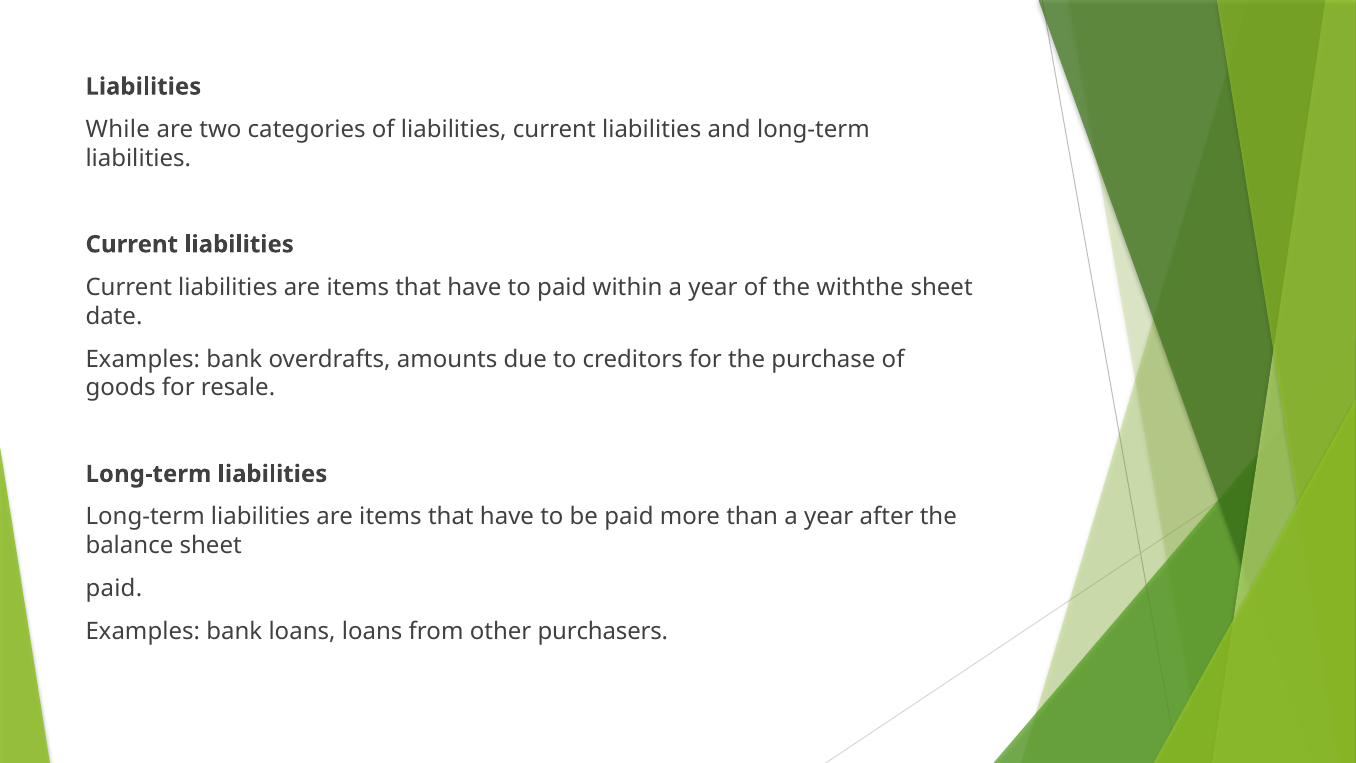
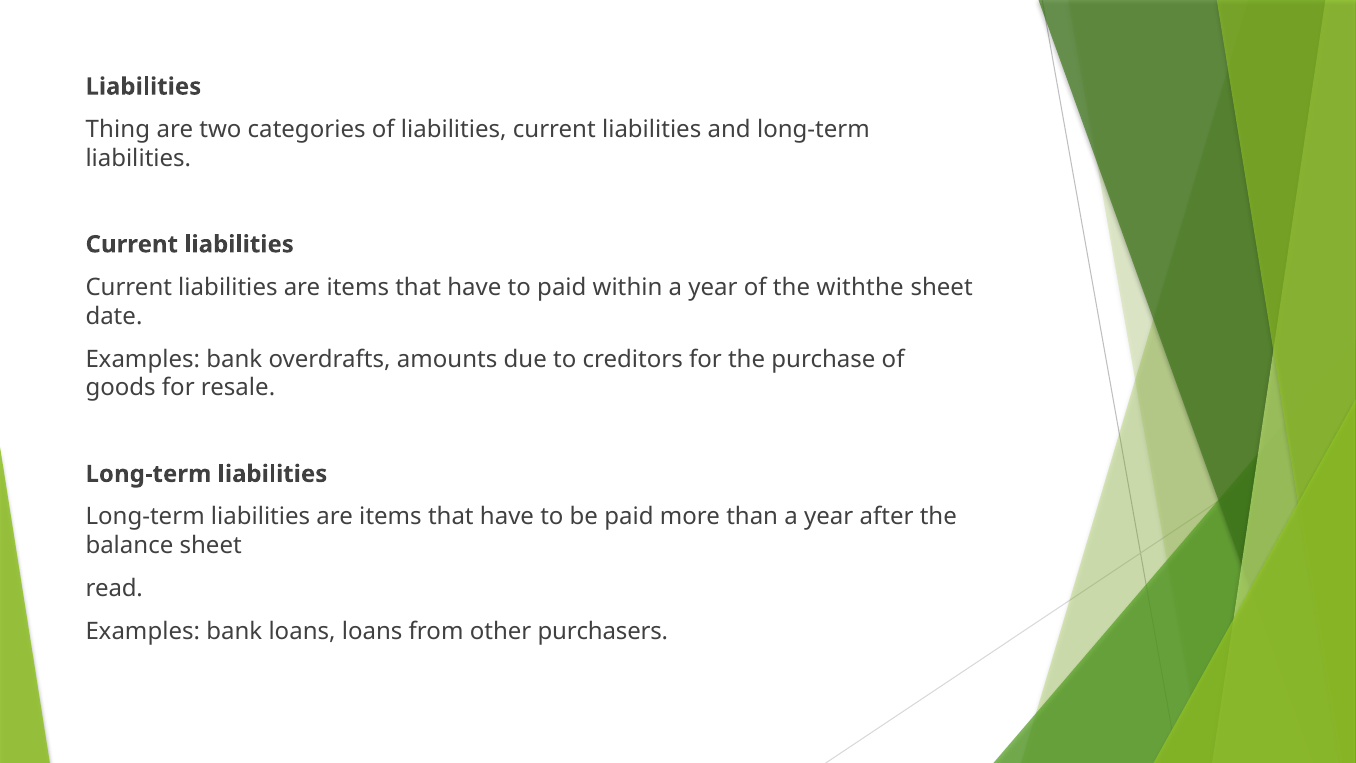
While: While -> Thing (118, 130)
paid: paid -> read (114, 589)
